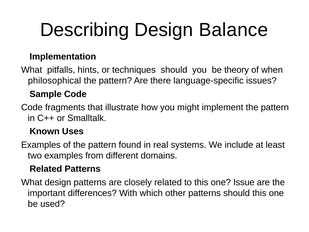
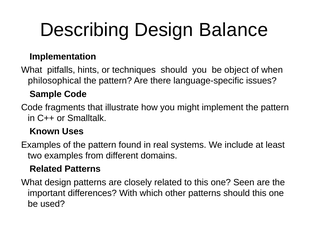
theory: theory -> object (236, 70)
Issue: Issue -> Seen (244, 182)
